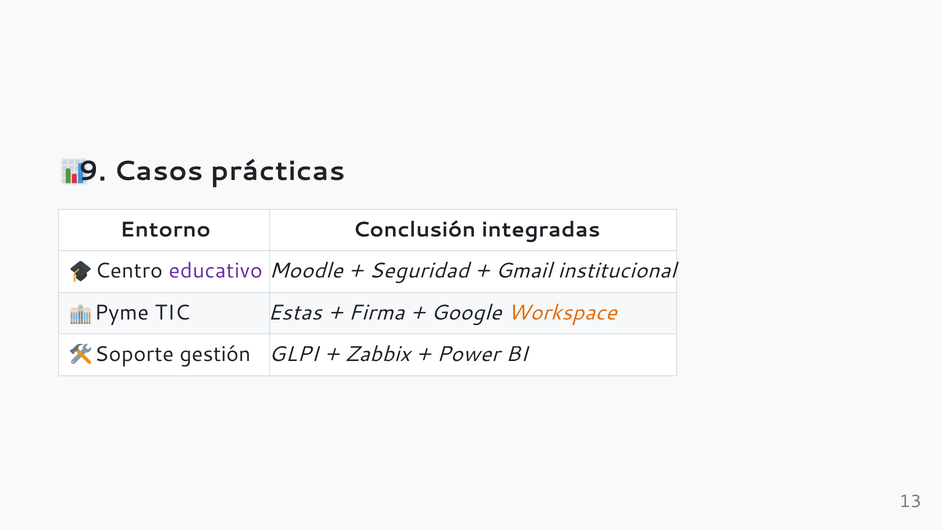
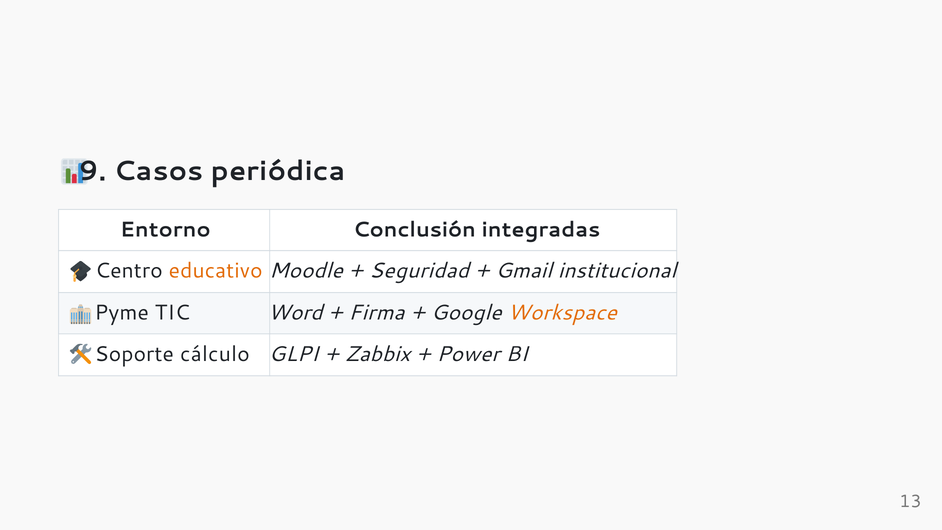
prácticas: prácticas -> periódica (278, 171)
educativo colour: purple -> orange (216, 271)
Estas: Estas -> Word (295, 313)
gestión: gestión -> cálculo (215, 354)
